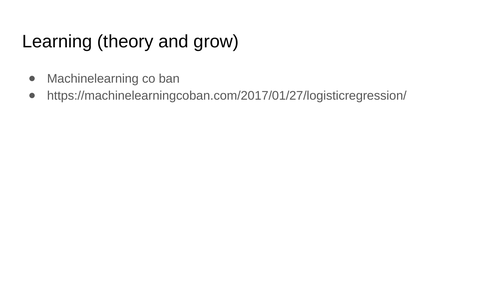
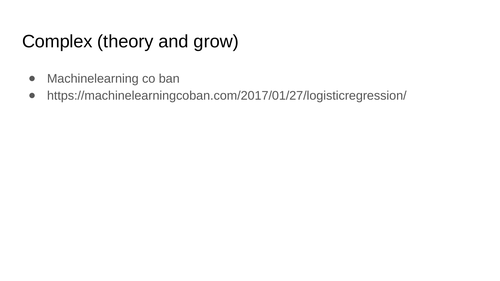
Learning: Learning -> Complex (57, 41)
